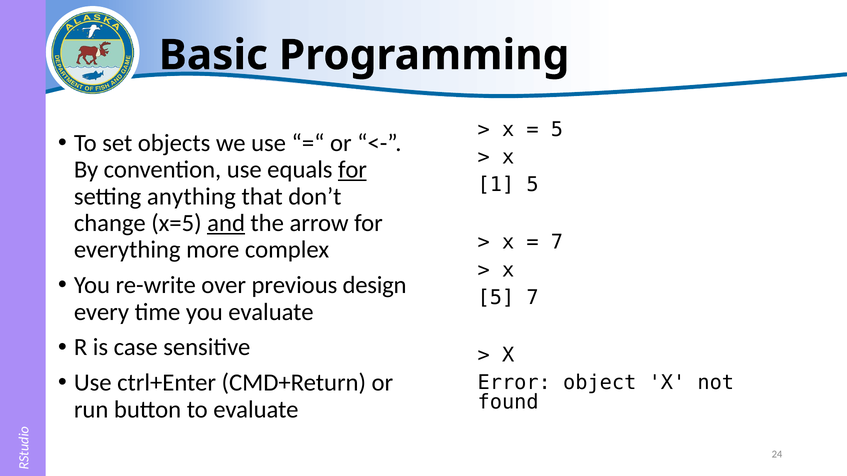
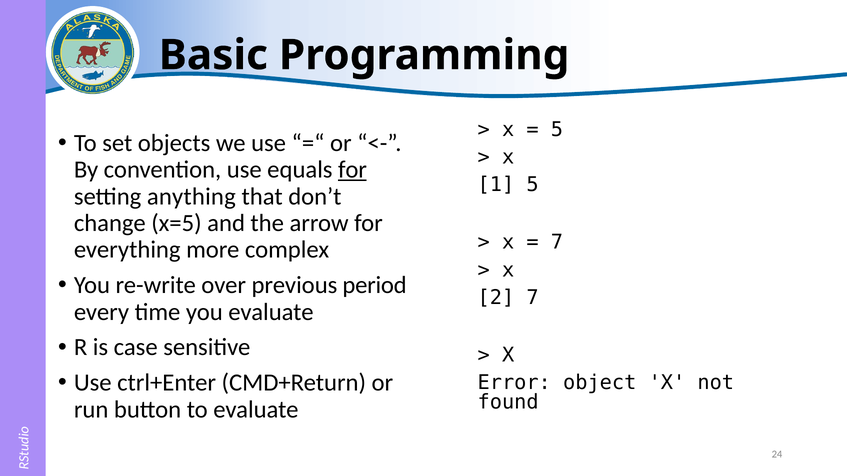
and underline: present -> none (226, 223)
design: design -> period (375, 285)
5: 5 -> 2 (496, 298)
